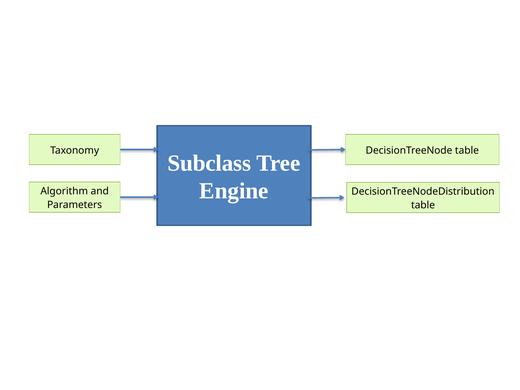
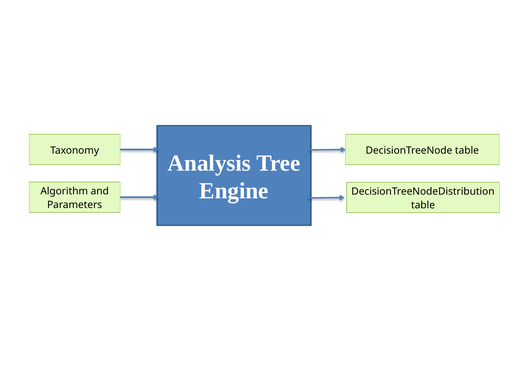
Subclass: Subclass -> Analysis (209, 163)
